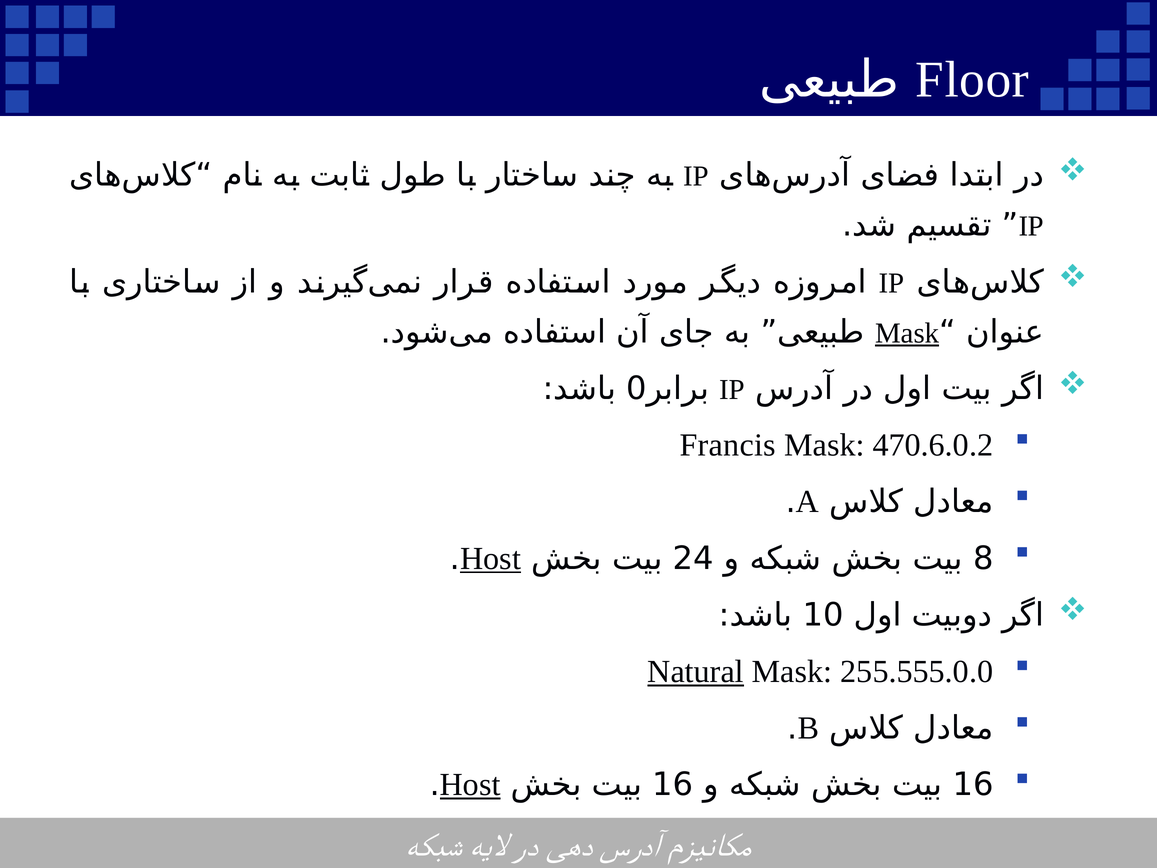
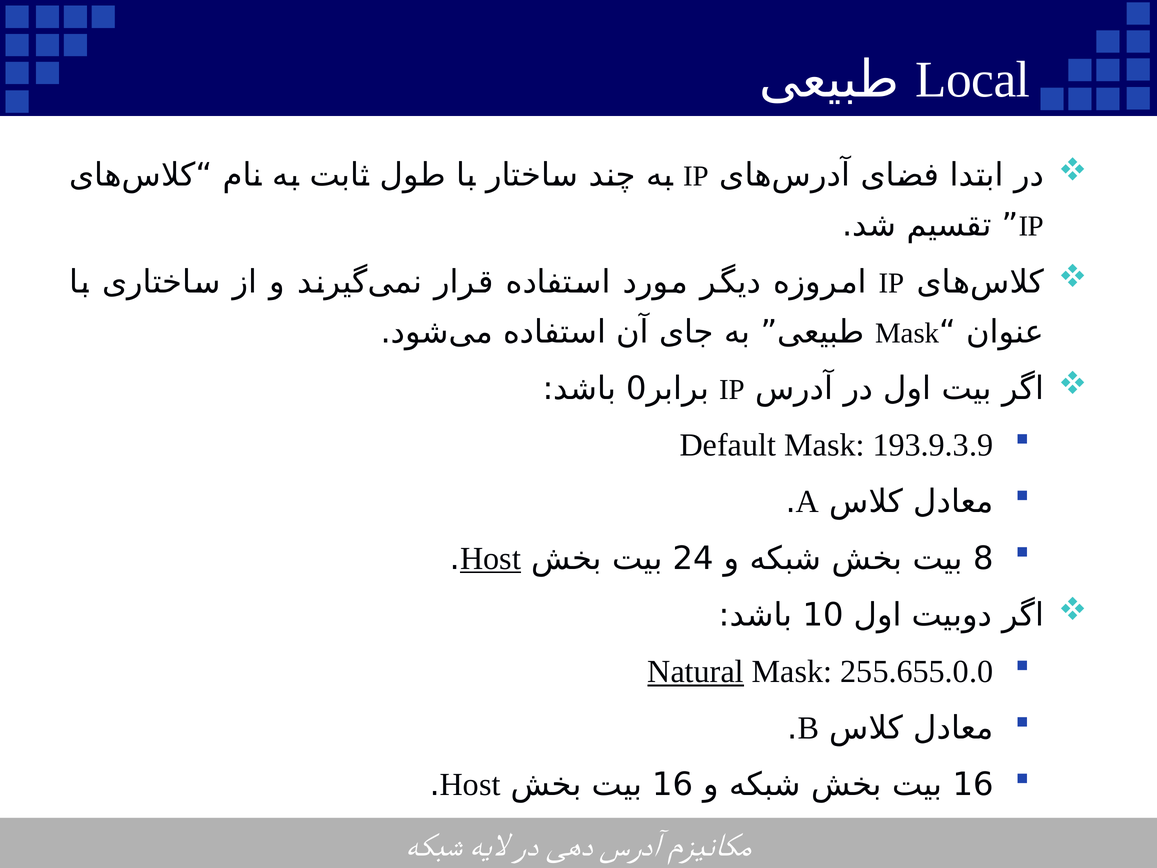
Floor: Floor -> Local (973, 80)
Mask underline: present -> none (907, 333)
Francis: Francis -> Default (728, 445)
470.6.0.2: 470.6.0.2 -> 193.9.3.9 (933, 445)
255.555.0.0: 255.555.0.0 -> 255.655.0.0 (917, 671)
Host underline: present -> none (470, 785)
